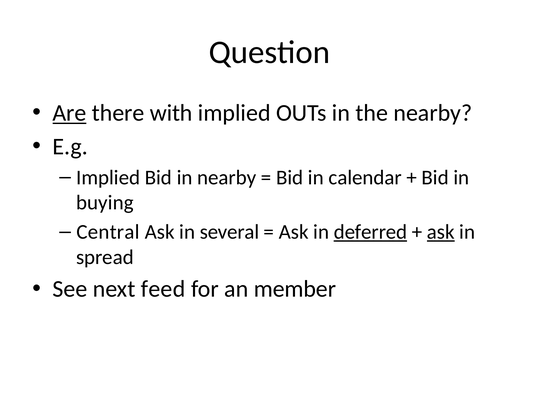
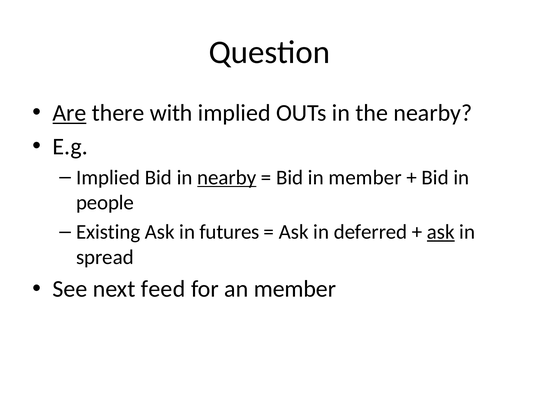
nearby underline: none -> present (227, 178)
in calendar: calendar -> member (365, 178)
buying: buying -> people (105, 203)
Central: Central -> Existing (108, 232)
several: several -> futures (229, 232)
deferred underline: present -> none (370, 232)
